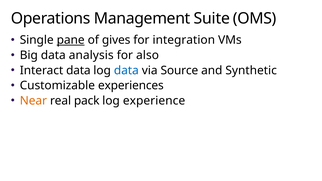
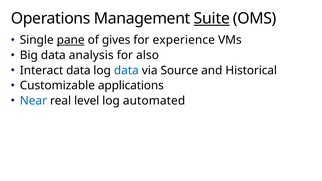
Suite underline: none -> present (212, 18)
integration: integration -> experience (184, 40)
Synthetic: Synthetic -> Historical (251, 70)
experiences: experiences -> applications (131, 86)
Near colour: orange -> blue (33, 101)
pack: pack -> level (87, 101)
experience: experience -> automated (154, 101)
